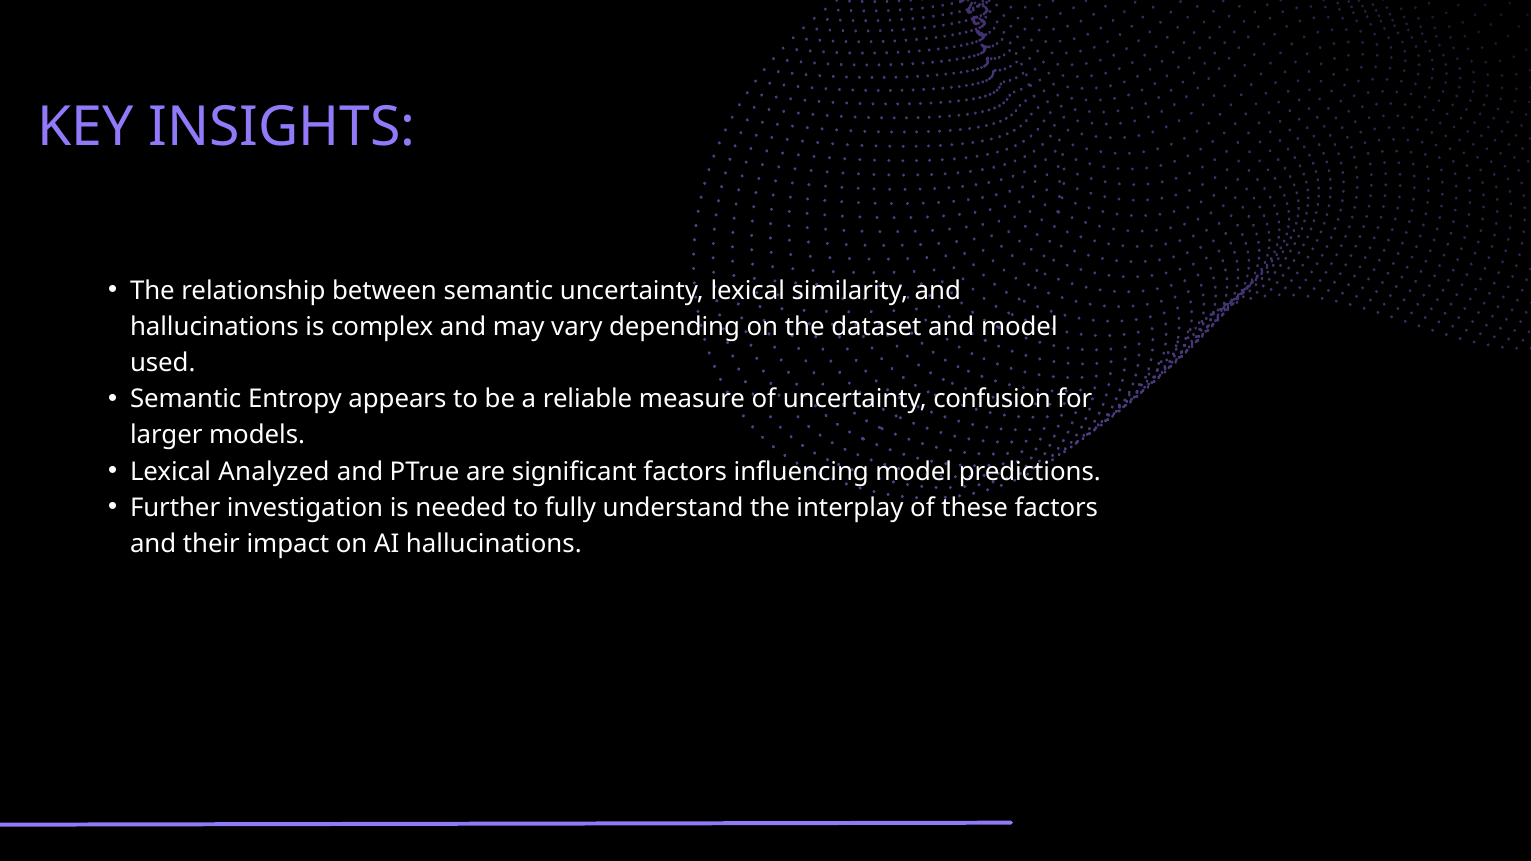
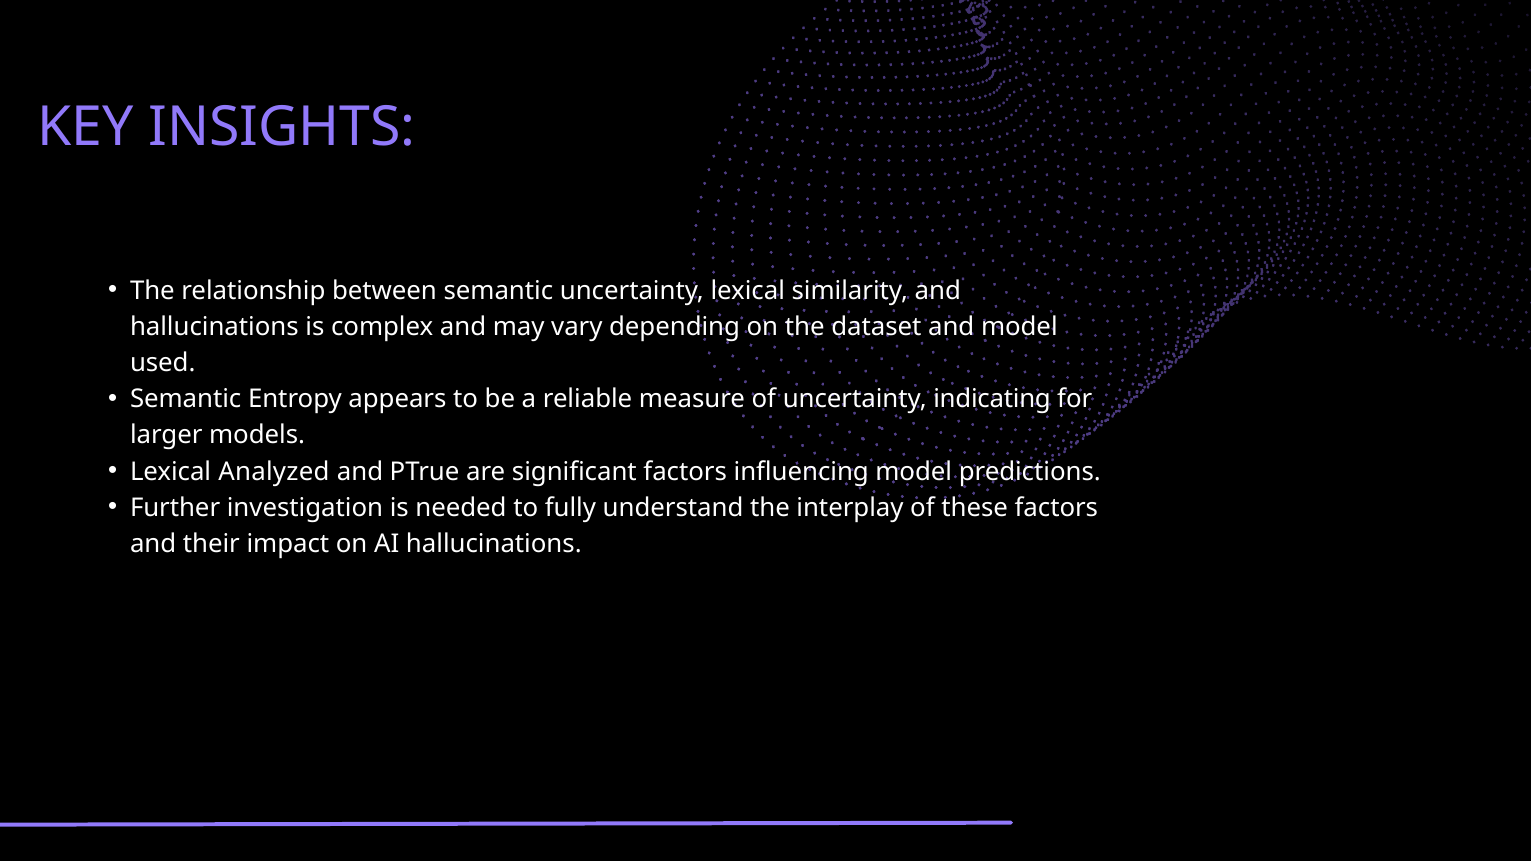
confusion: confusion -> indicating (992, 399)
